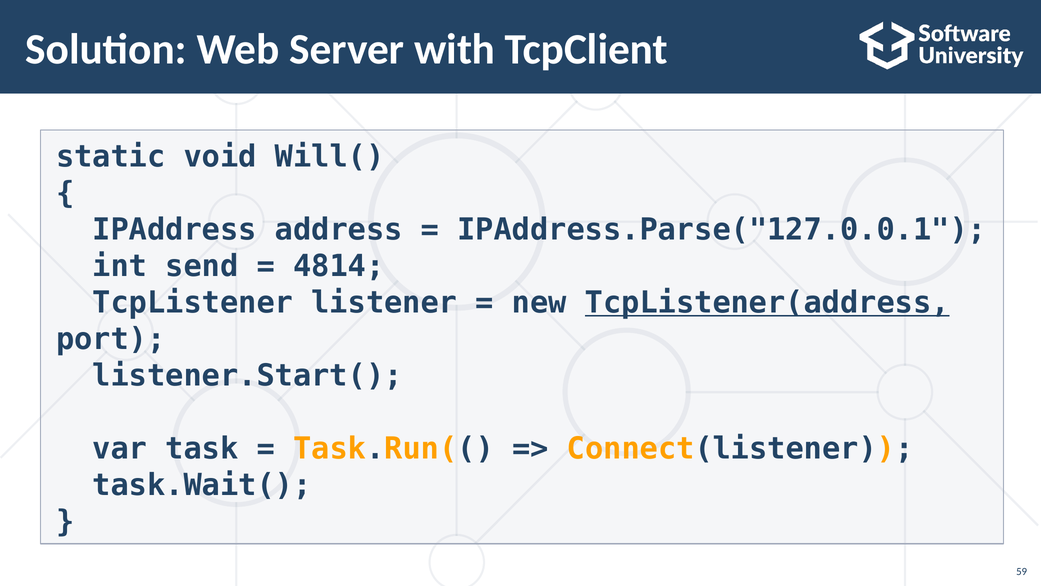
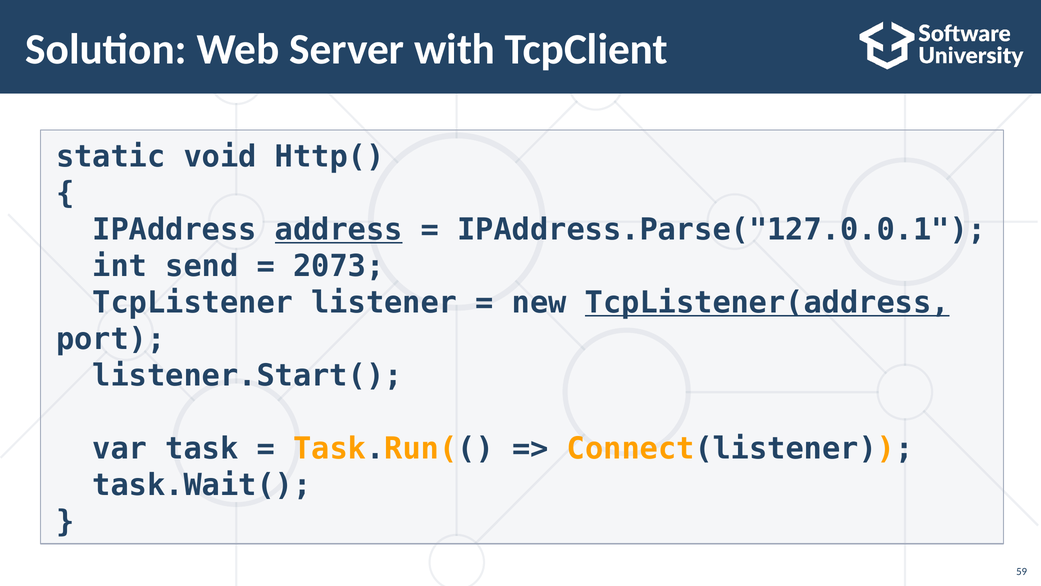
Will(: Will( -> Http( (330, 157)
address underline: none -> present (339, 229)
4814: 4814 -> 2073 (339, 266)
